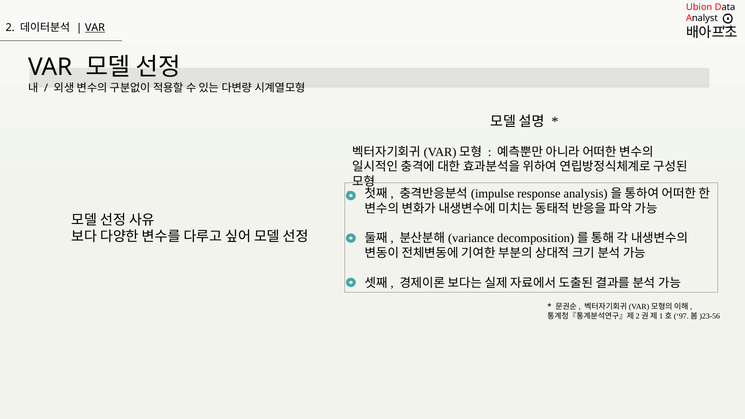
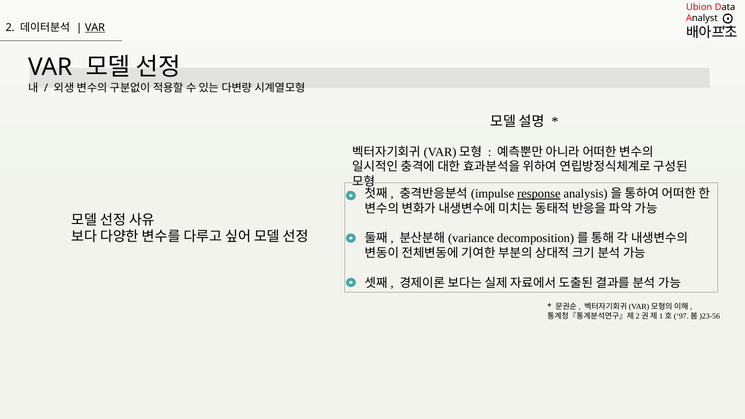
response underline: none -> present (539, 194)
